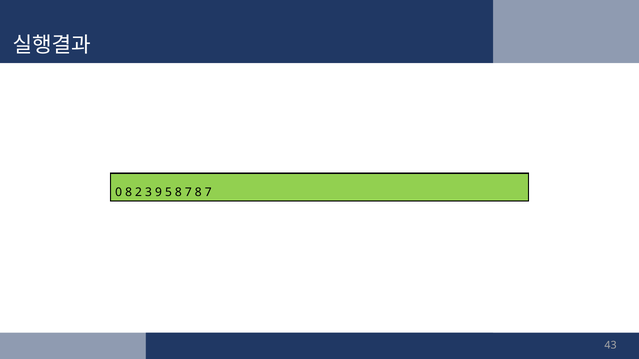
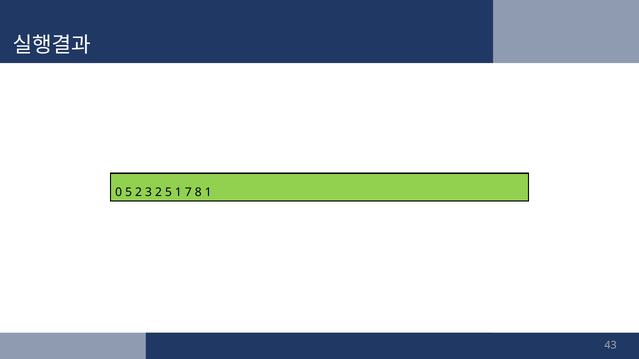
0 8: 8 -> 5 (129, 193)
3 9: 9 -> 2 (158, 193)
5 8: 8 -> 1 (178, 193)
7 8 7: 7 -> 1 (208, 193)
